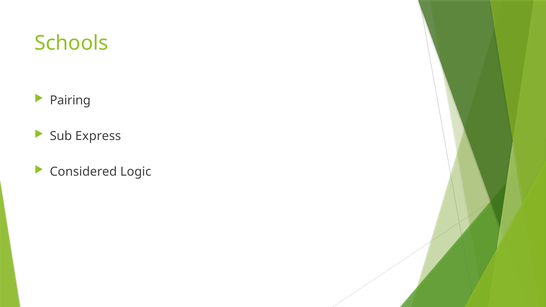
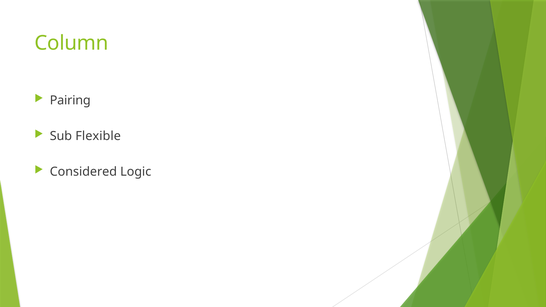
Schools: Schools -> Column (71, 43)
Express: Express -> Flexible (98, 136)
